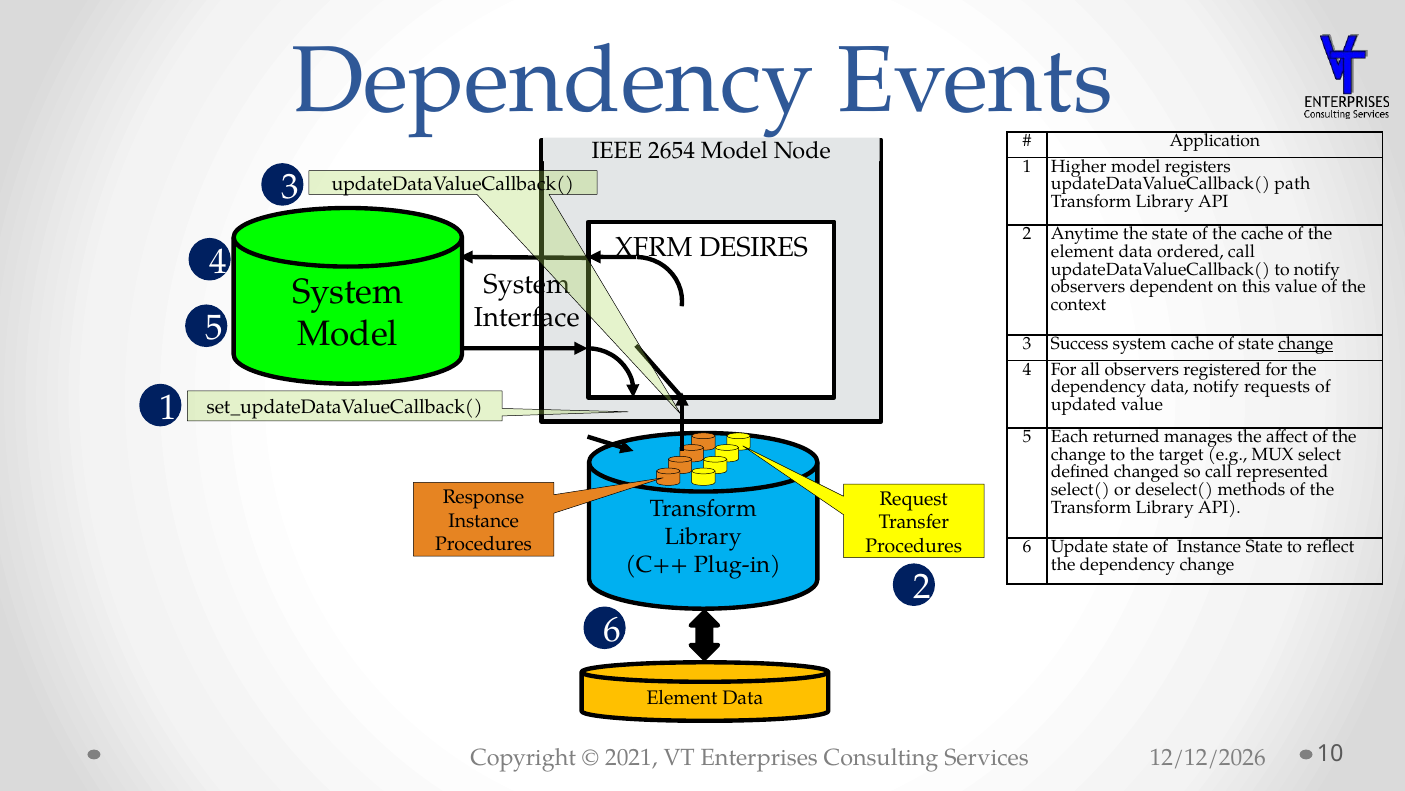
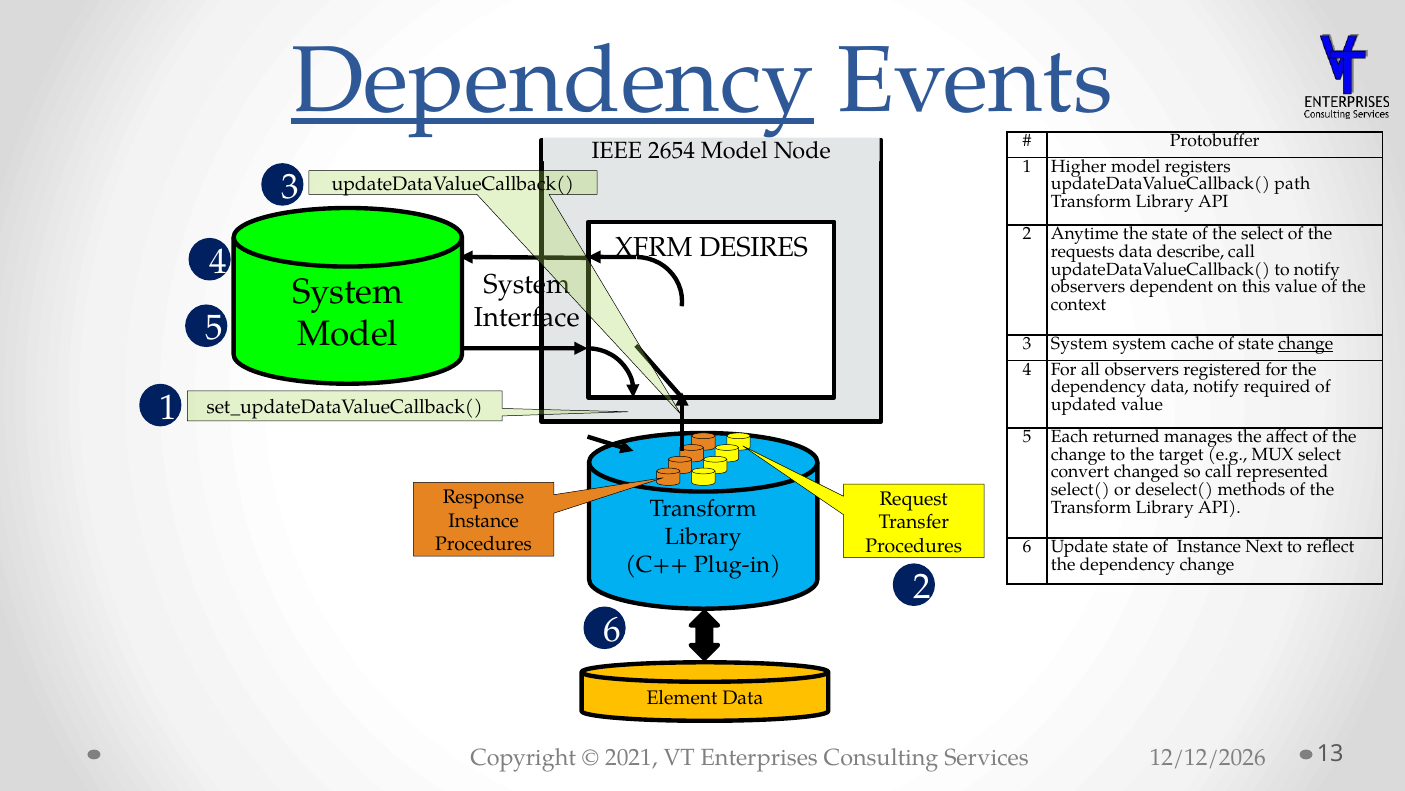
Dependency underline: none -> present (553, 81)
Application: Application -> Protobuffer (1215, 141)
the cache: cache -> select (1262, 234)
element: element -> requests (1083, 251)
ordered: ordered -> describe (1190, 251)
3 Success: Success -> System (1079, 344)
requests: requests -> required (1277, 387)
defined: defined -> convert (1080, 472)
Instance State: State -> Next (1264, 546)
10: 10 -> 13 (1330, 753)
